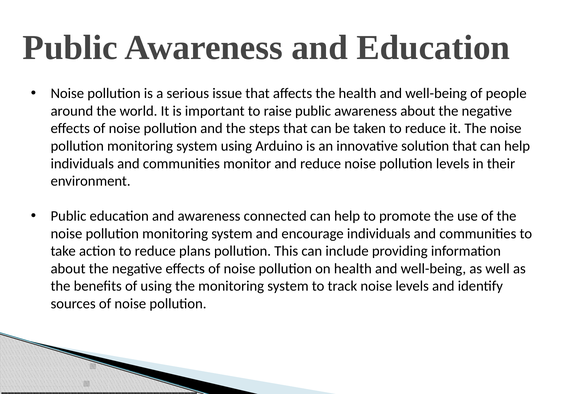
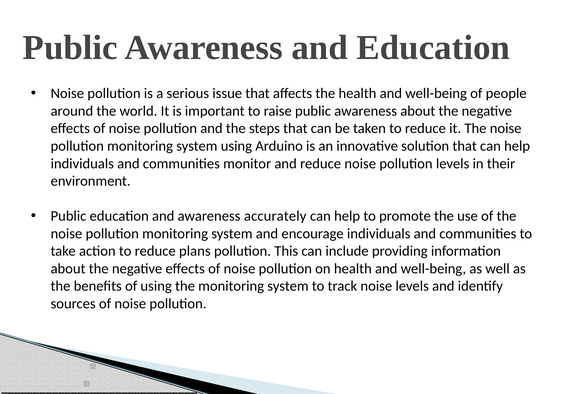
connected: connected -> accurately (275, 216)
